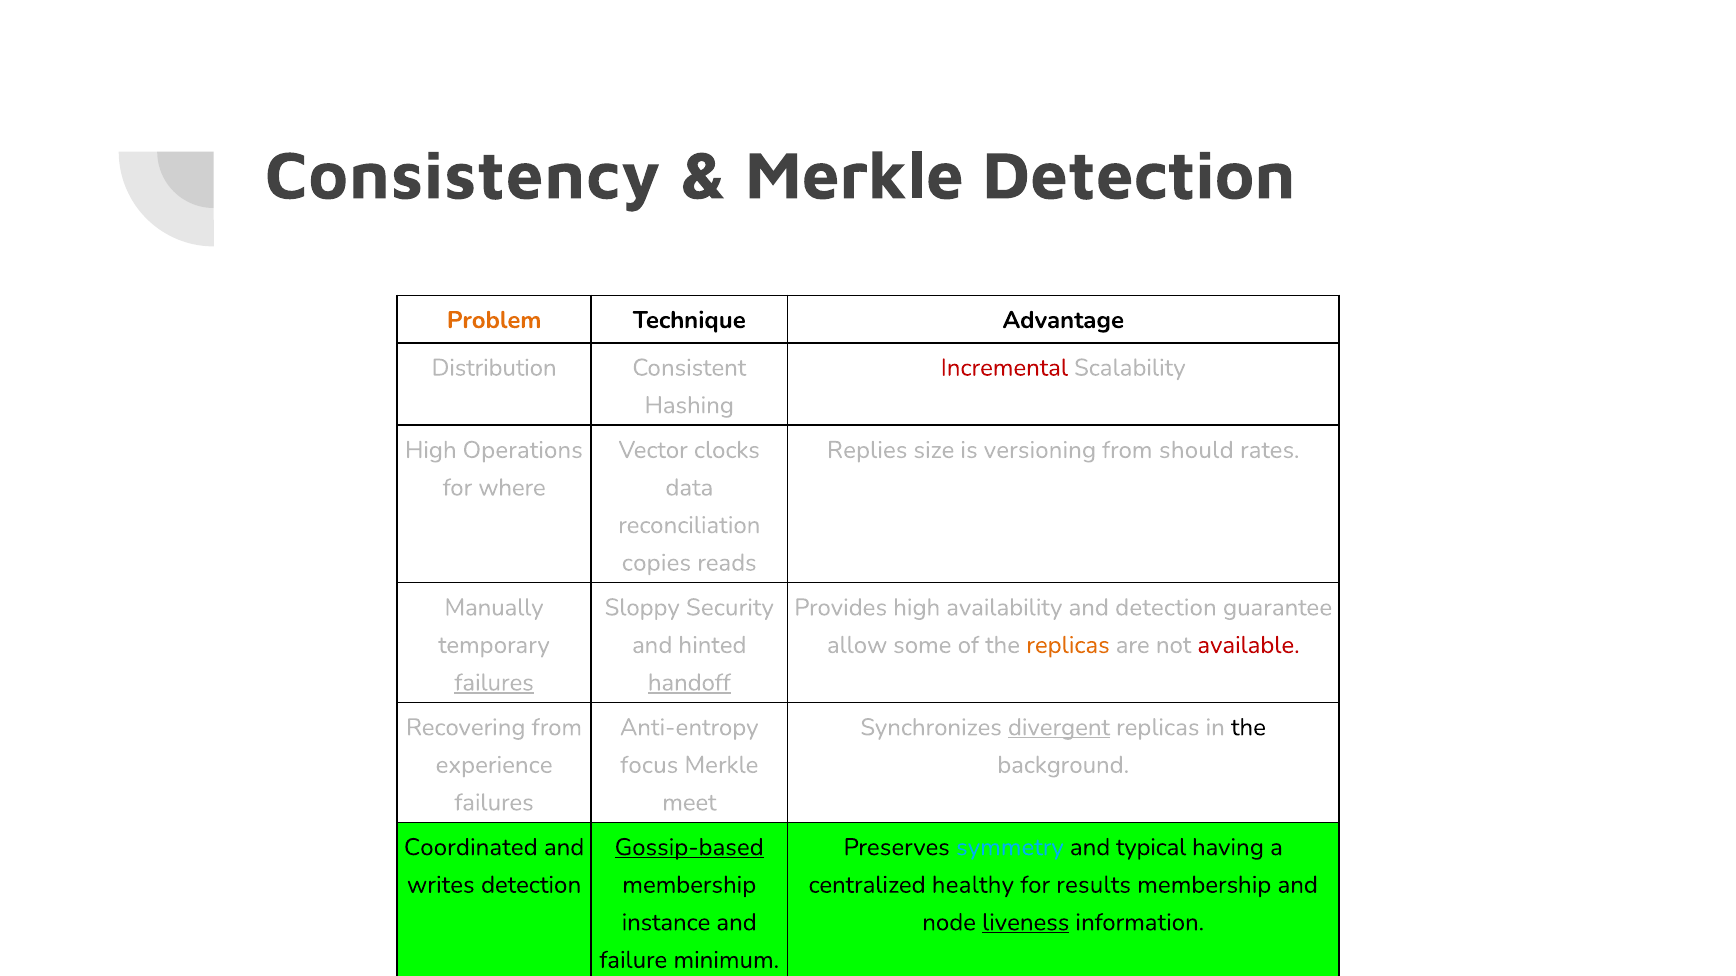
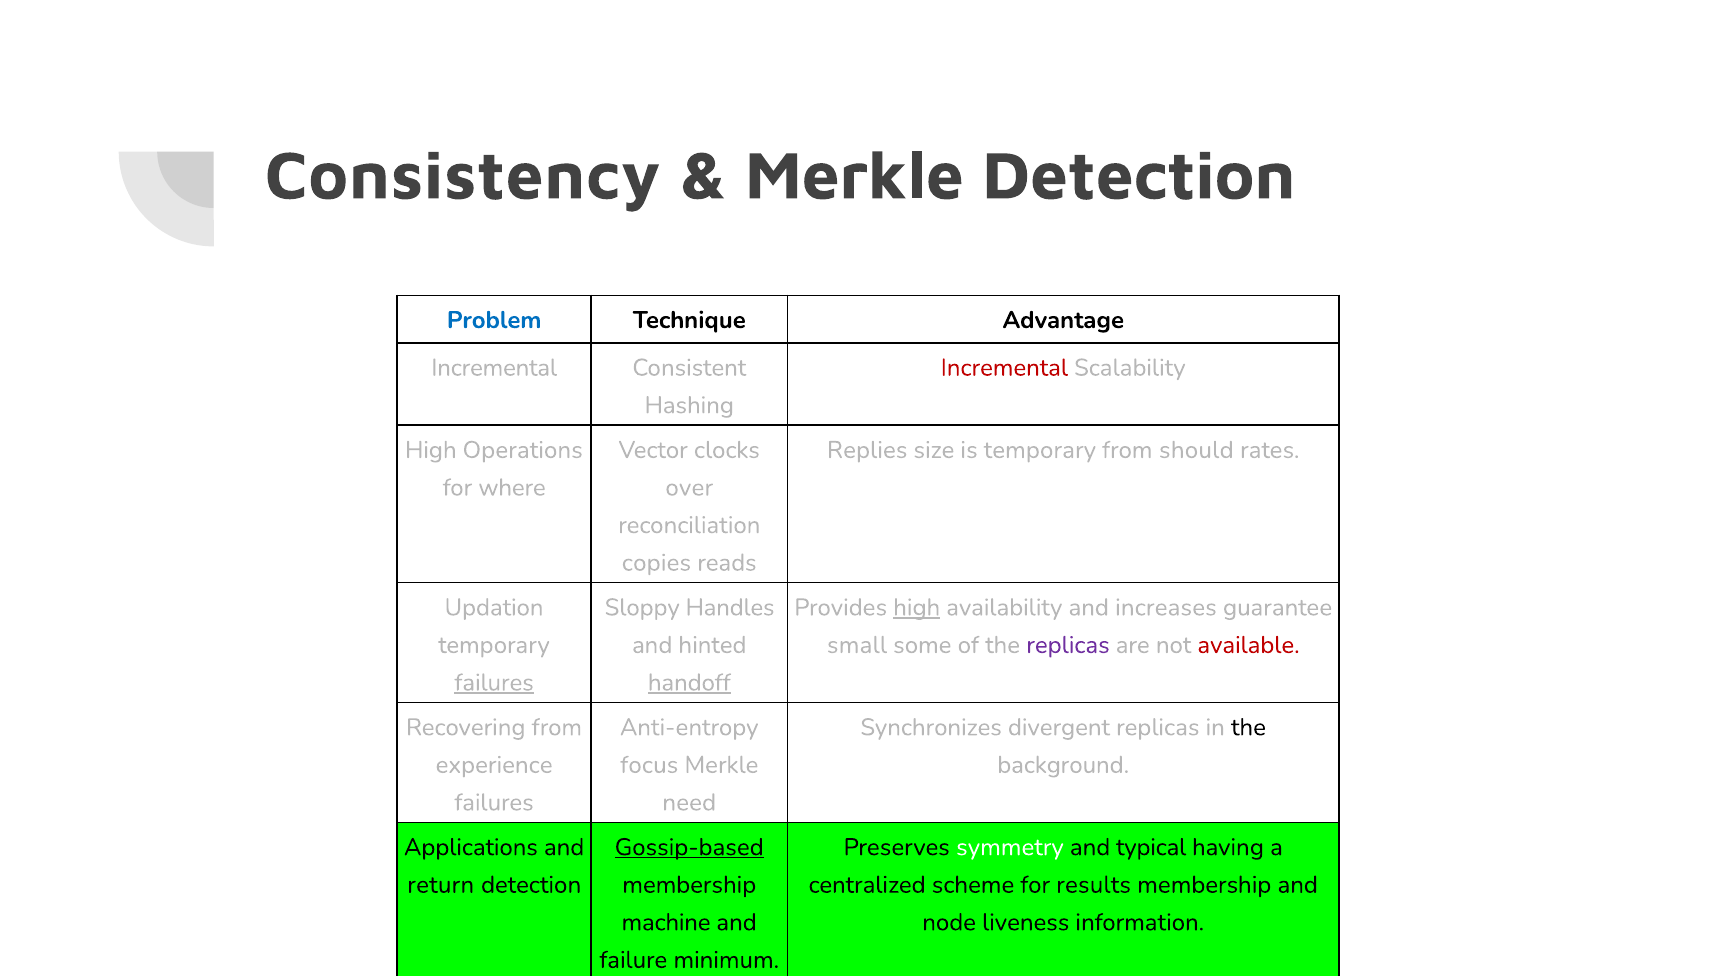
Problem colour: orange -> blue (494, 320)
Distribution: Distribution -> Incremental (494, 368)
is versioning: versioning -> temporary (1040, 450)
data: data -> over (689, 488)
Manually: Manually -> Updation (494, 608)
Security: Security -> Handles (730, 608)
high underline: none -> present (917, 608)
and detection: detection -> increases (1166, 608)
allow: allow -> small (857, 645)
replicas colour: orange -> purple (1068, 645)
divergent underline: present -> none (1059, 728)
meet: meet -> need (689, 803)
Coordinated: Coordinated -> Applications (471, 848)
symmetry colour: light blue -> white (1010, 848)
writes: writes -> return (441, 885)
healthy: healthy -> scheme (973, 885)
instance: instance -> machine (666, 923)
liveness underline: present -> none (1026, 923)
